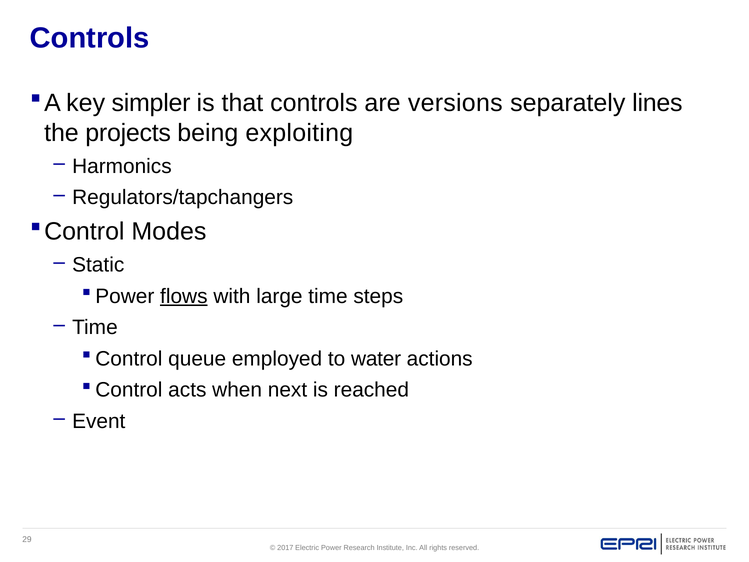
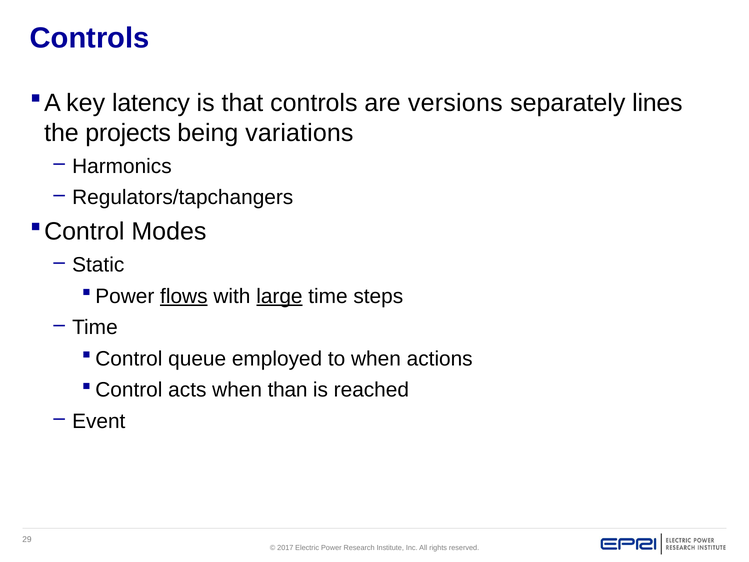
simpler: simpler -> latency (151, 103)
exploiting: exploiting -> variations (299, 133)
large underline: none -> present (279, 296)
to water: water -> when (376, 359)
next: next -> than (288, 390)
